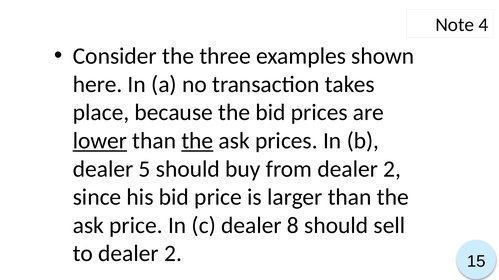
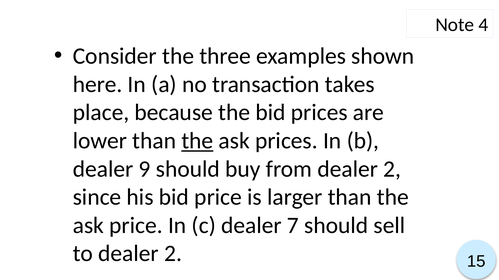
lower underline: present -> none (100, 141)
5: 5 -> 9 (145, 169)
8: 8 -> 7 (293, 226)
